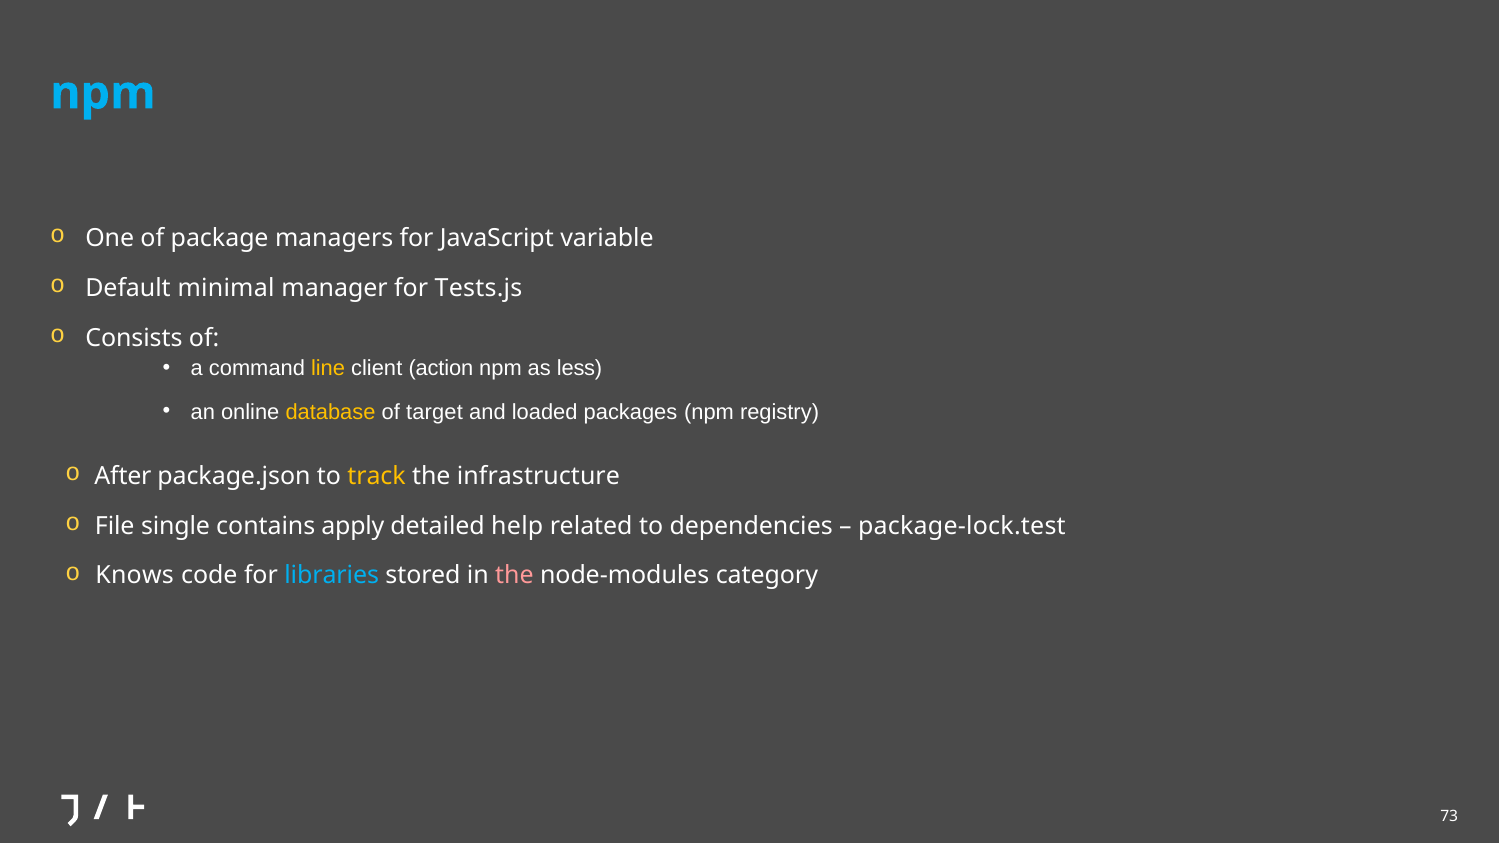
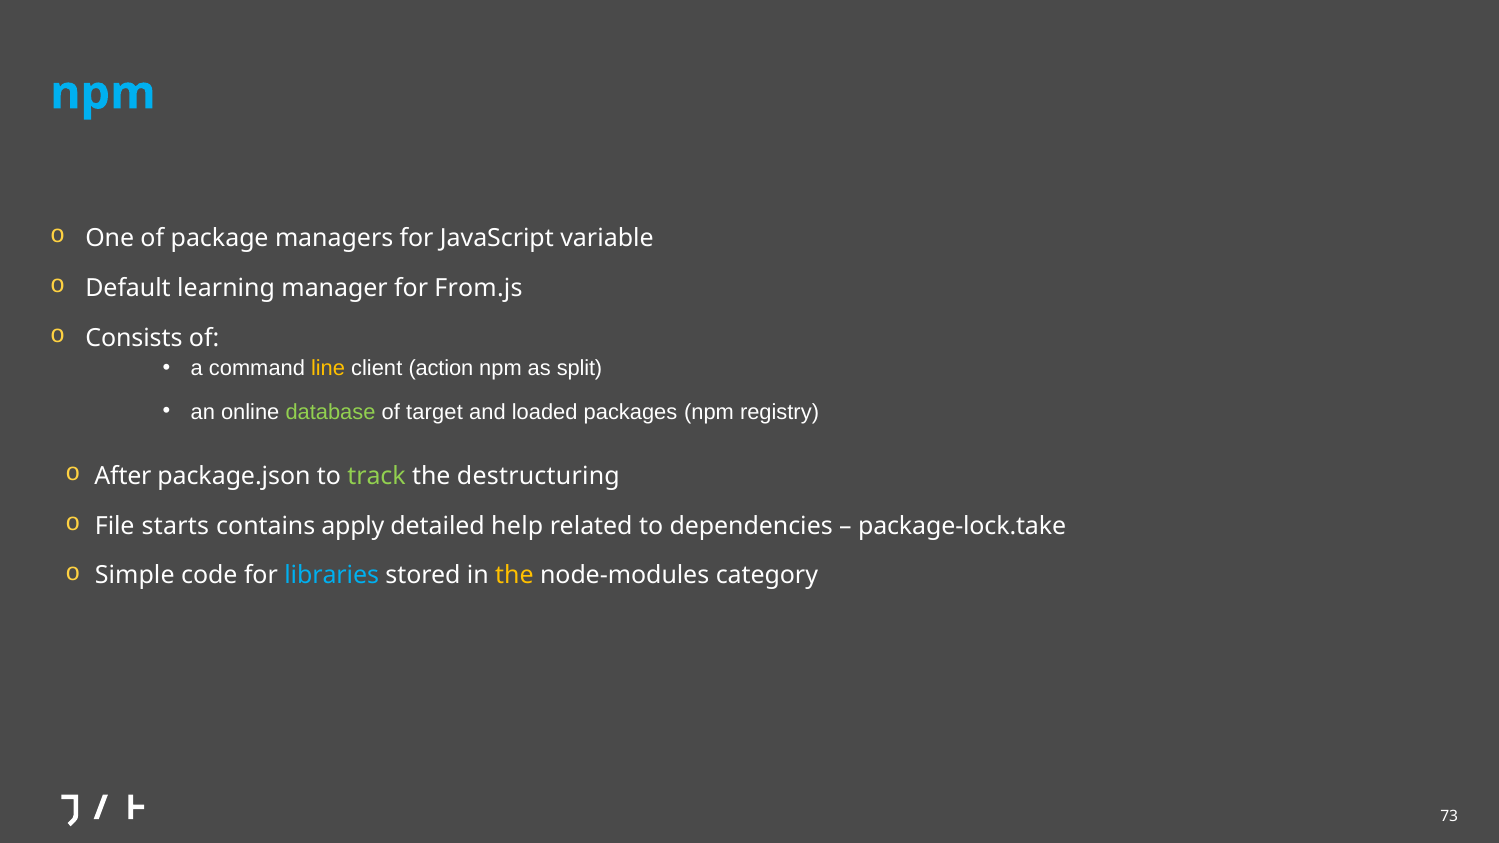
minimal: minimal -> learning (226, 288)
Tests.js: Tests.js -> From.js (479, 288)
less: less -> split (580, 368)
database colour: yellow -> light green (331, 412)
track colour: yellow -> light green (377, 476)
infrastructure: infrastructure -> destructuring (538, 476)
single: single -> starts (175, 526)
package-lock.test: package-lock.test -> package-lock.take (962, 526)
Knows: Knows -> Simple (135, 576)
the colour: pink -> yellow (514, 576)
